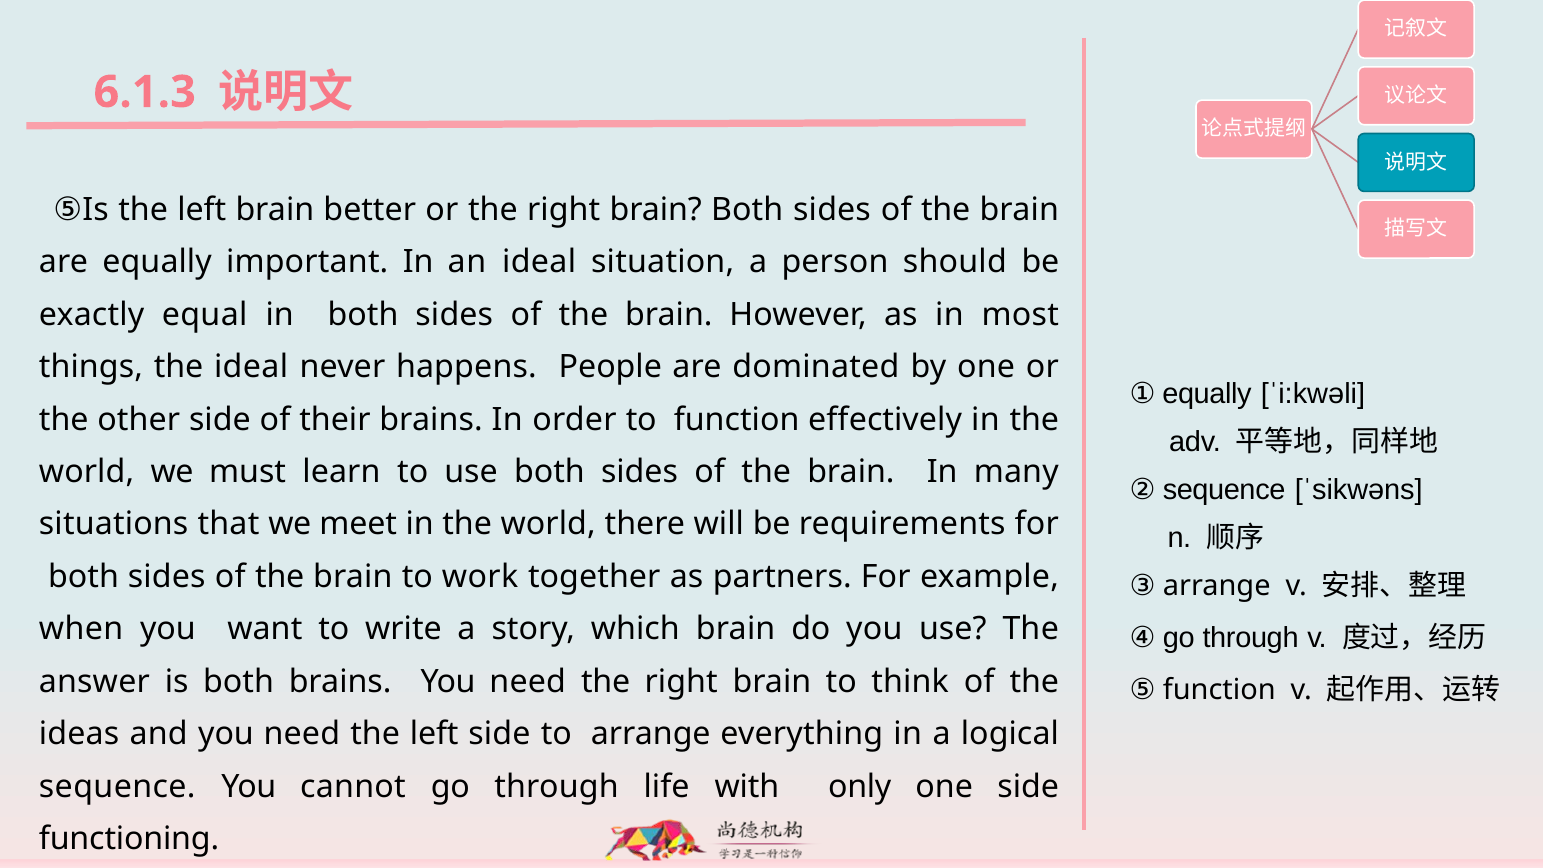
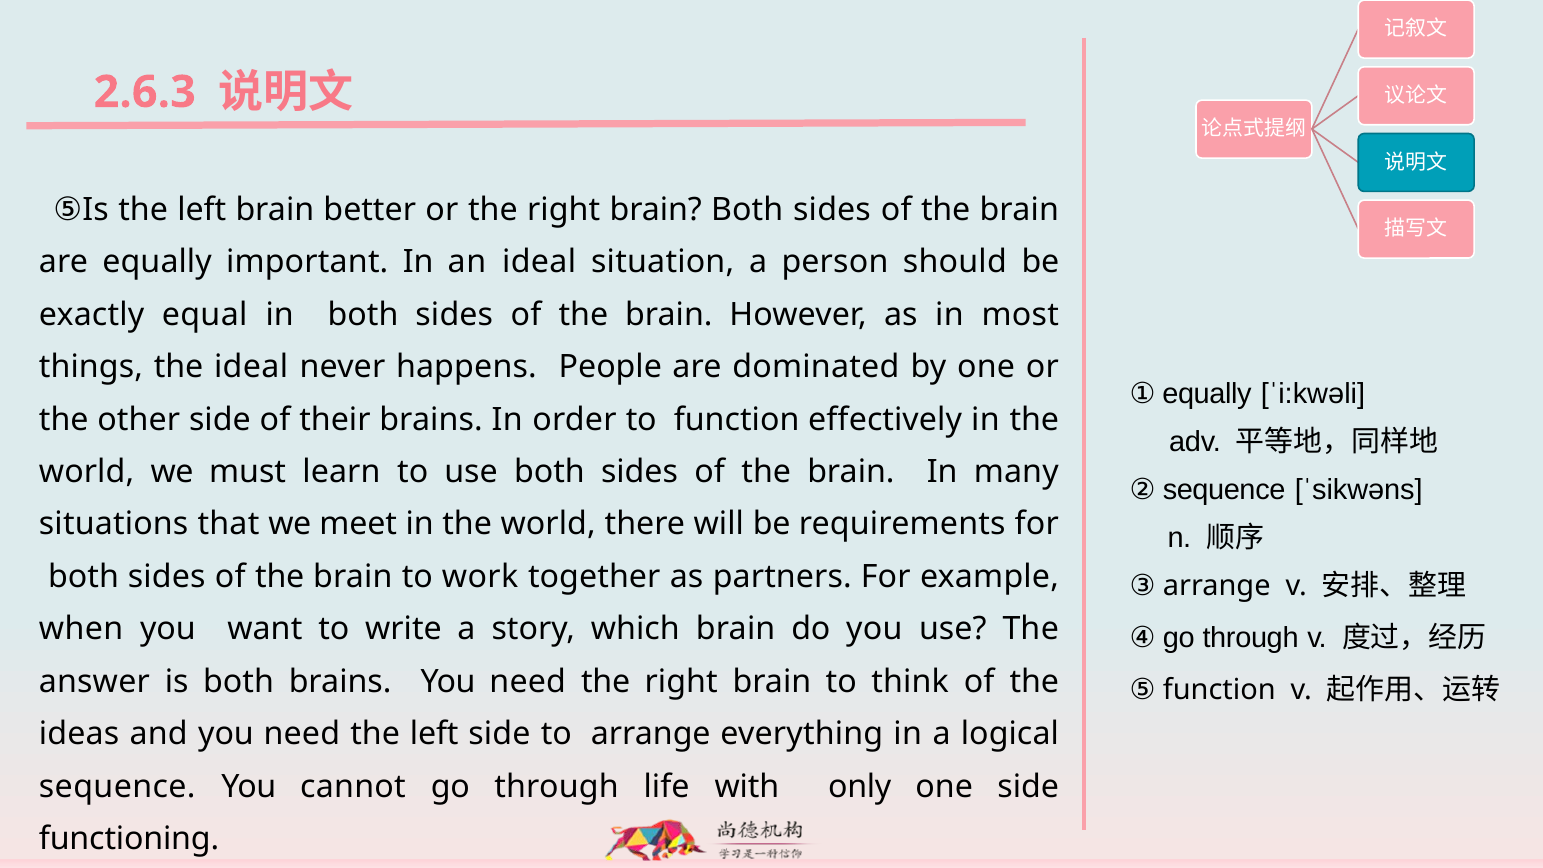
6.1.3: 6.1.3 -> 2.6.3 (145, 92)
